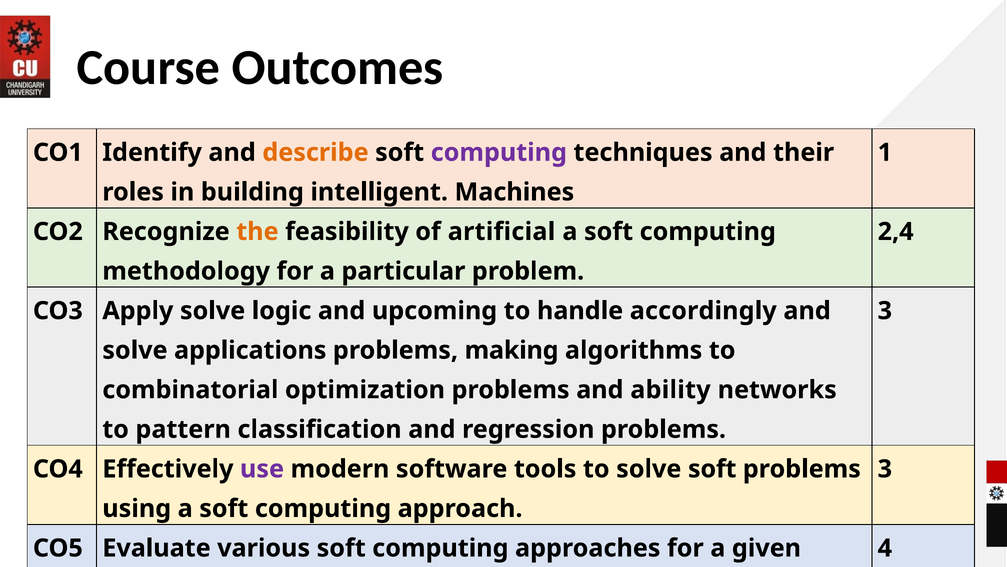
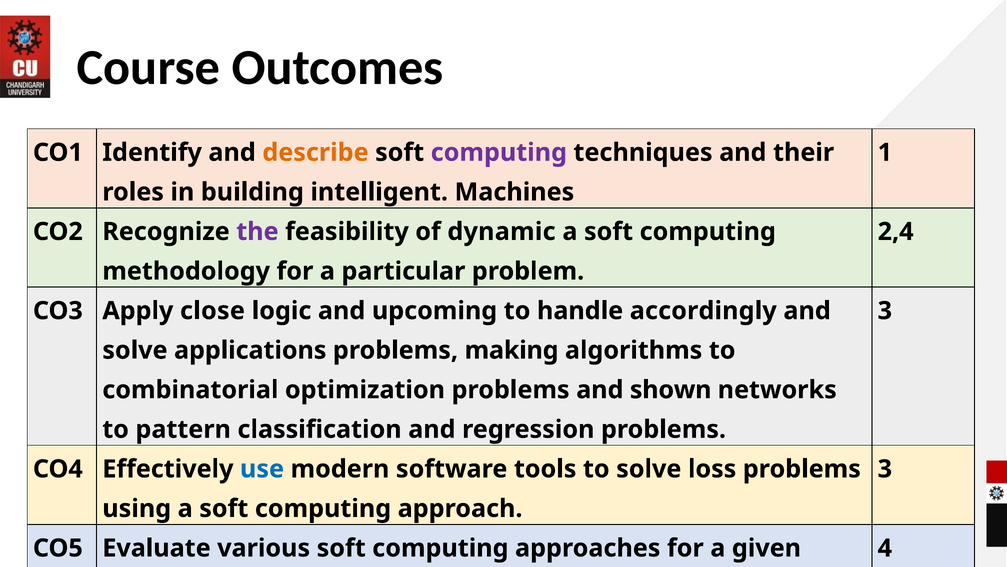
the colour: orange -> purple (257, 231)
artificial: artificial -> dynamic (501, 231)
Apply solve: solve -> close (212, 310)
ability: ability -> shown (671, 390)
use colour: purple -> blue (262, 469)
solve soft: soft -> loss (712, 469)
